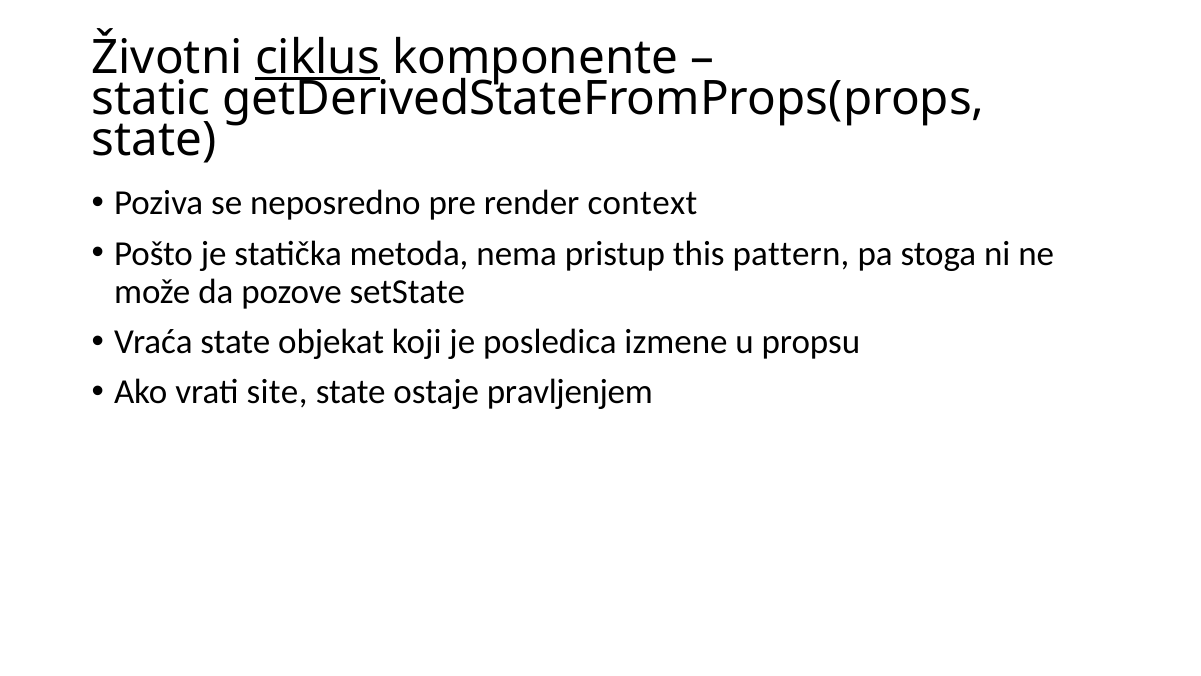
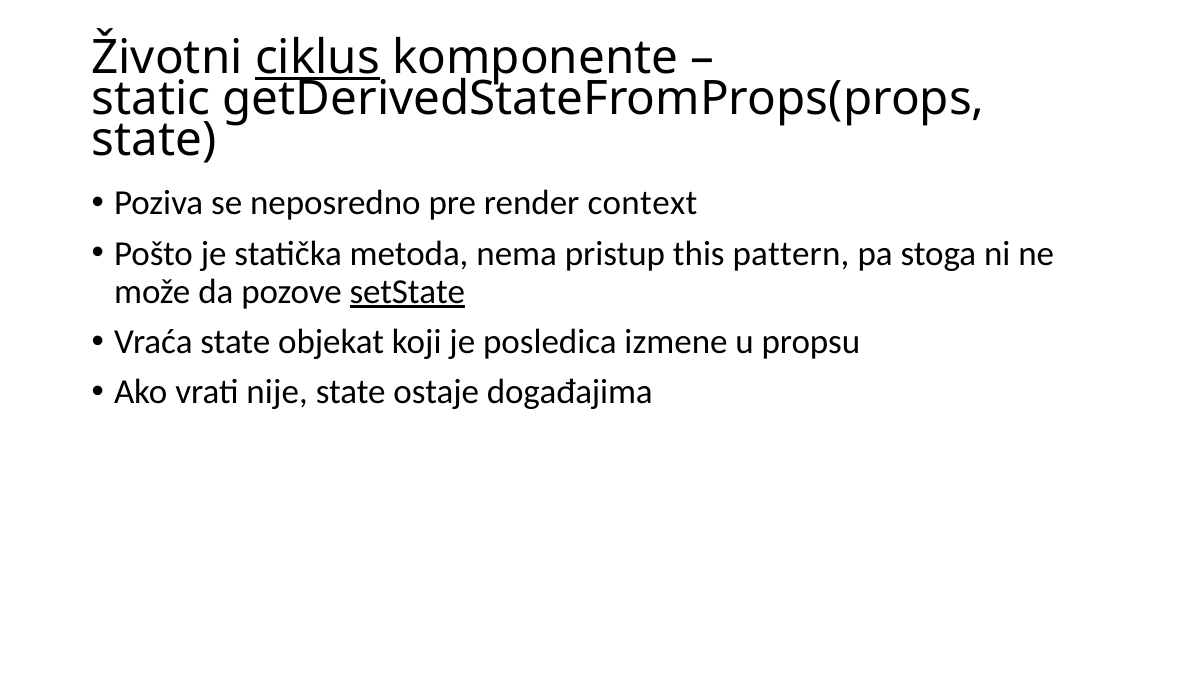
setState underline: none -> present (407, 291)
site: site -> nije (277, 392)
pravljenjem: pravljenjem -> događajima (570, 392)
